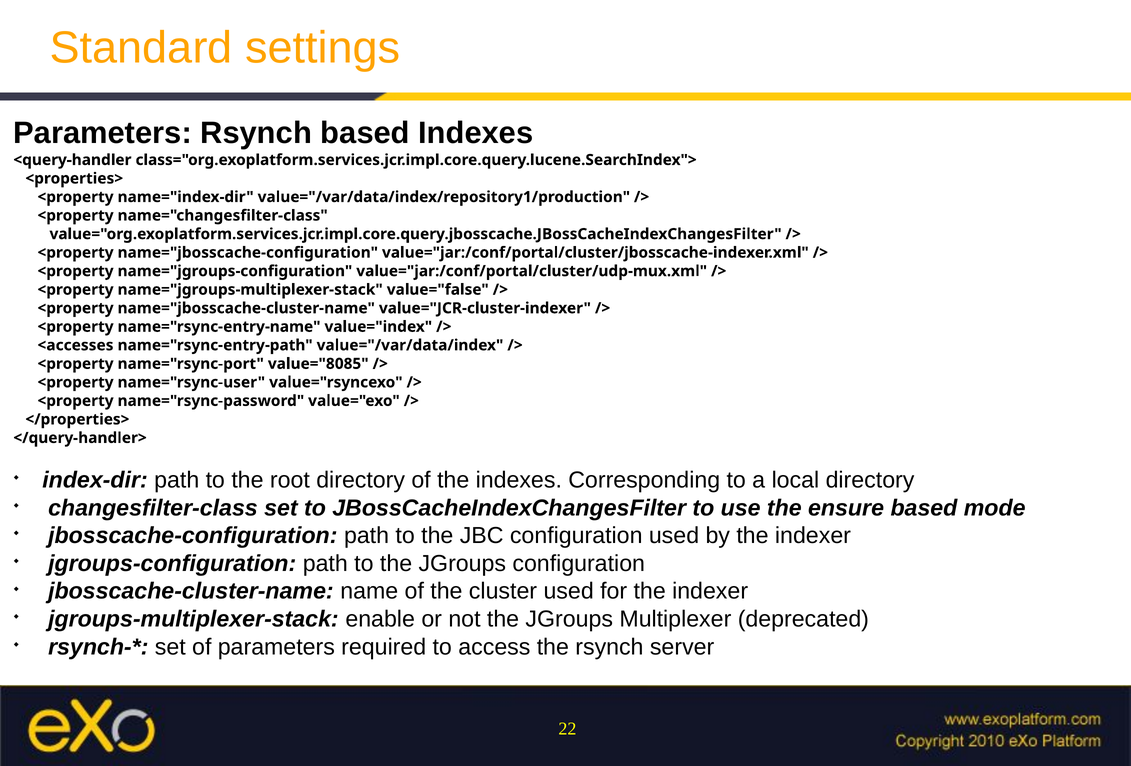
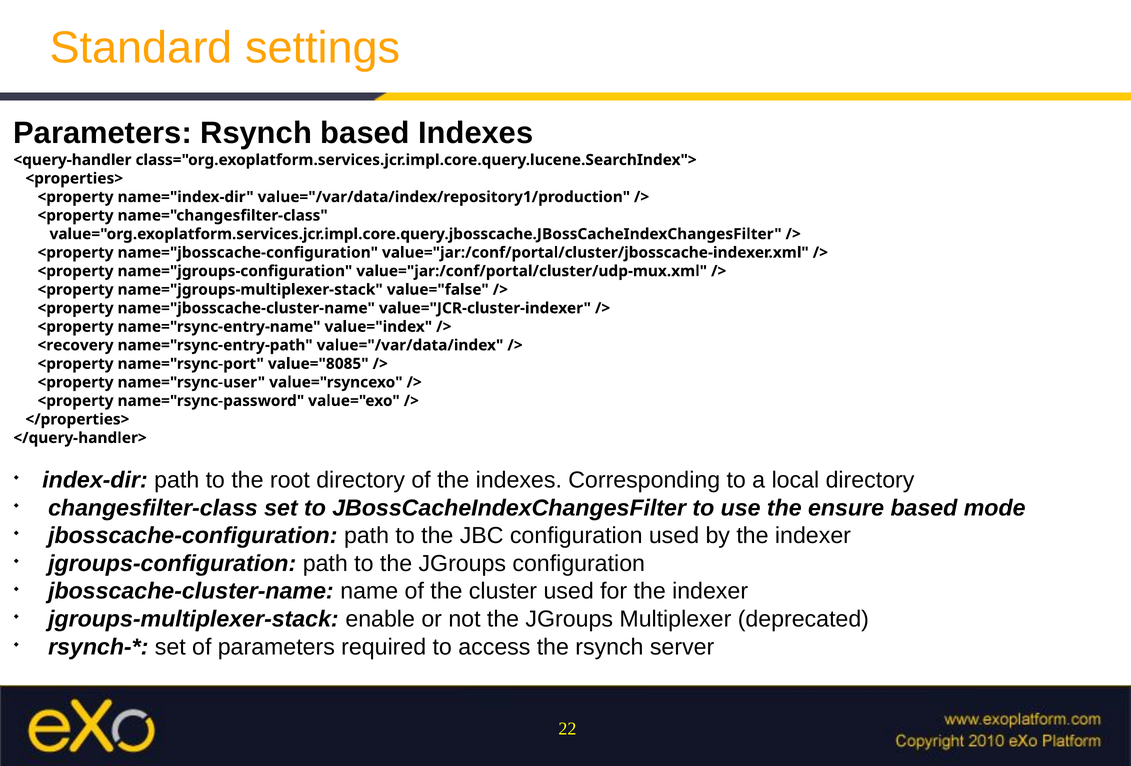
<accesses: <accesses -> <recovery (76, 345)
